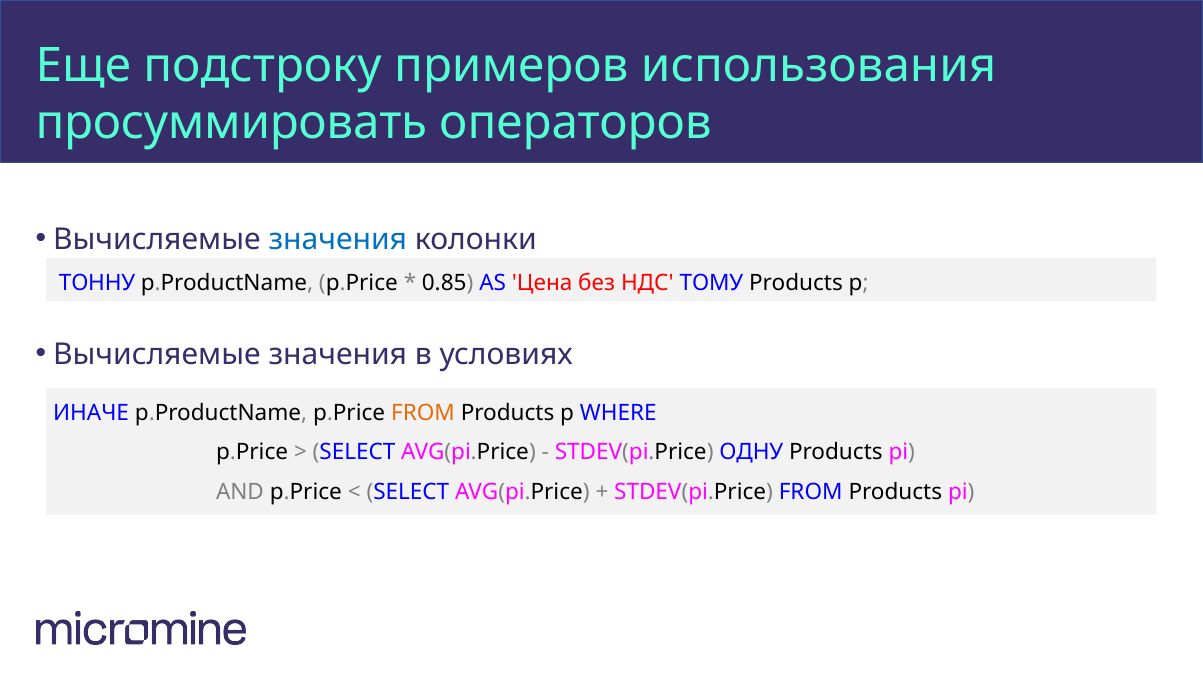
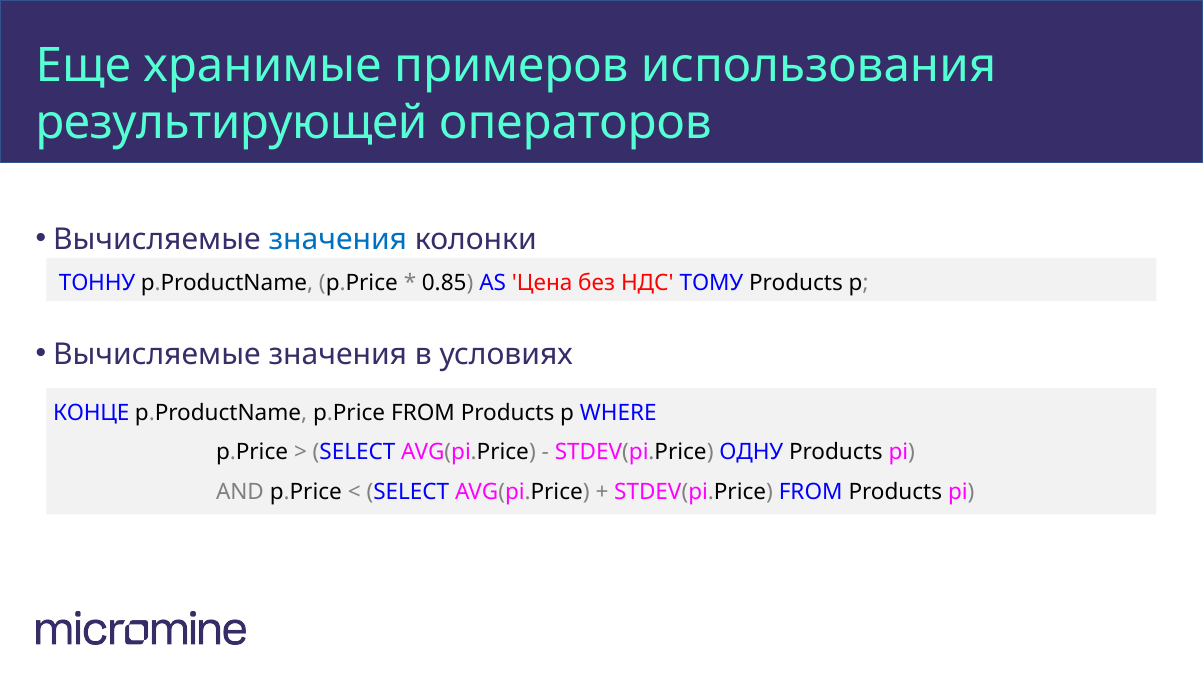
подстроку: подстроку -> хранимые (263, 66)
просуммировать: просуммировать -> результирующей (231, 123)
ИНАЧЕ: ИНАЧЕ -> КОНЦЕ (91, 412)
FROM colour: orange -> black (423, 412)
